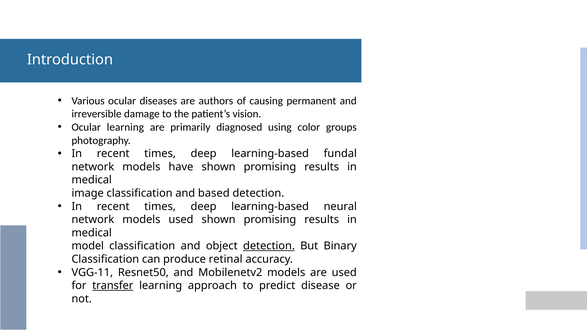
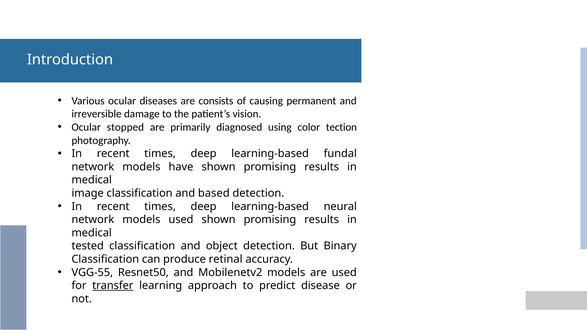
authors: authors -> consists (216, 101)
Ocular learning: learning -> stopped (125, 127)
groups: groups -> tection (341, 127)
model: model -> tested (88, 246)
detection underline: present -> none (269, 246)
VGG-11: VGG-11 -> VGG-55 (92, 273)
